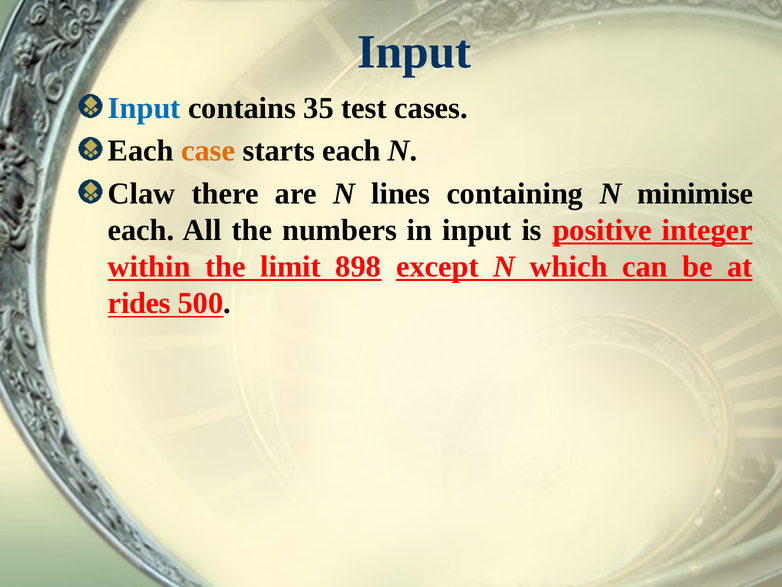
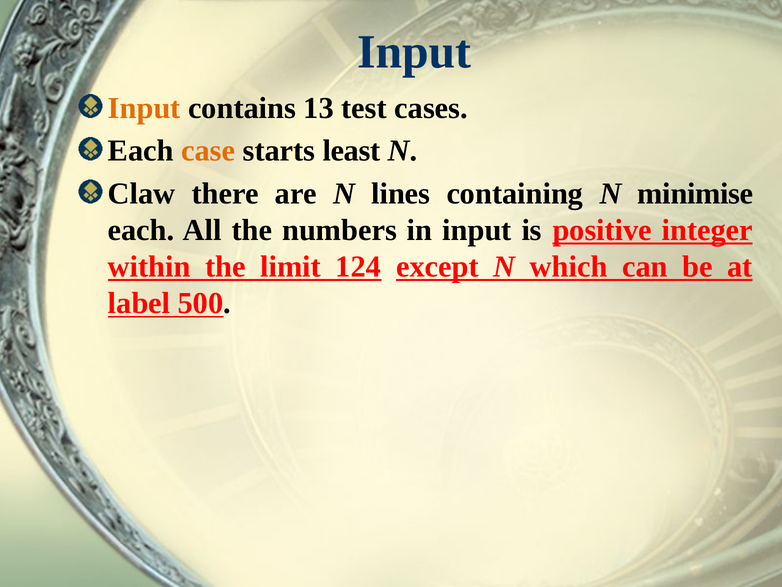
Input colour: blue -> orange (144, 108)
35: 35 -> 13 (319, 108)
starts each: each -> least (352, 151)
898: 898 -> 124 (358, 266)
rides: rides -> label (139, 303)
